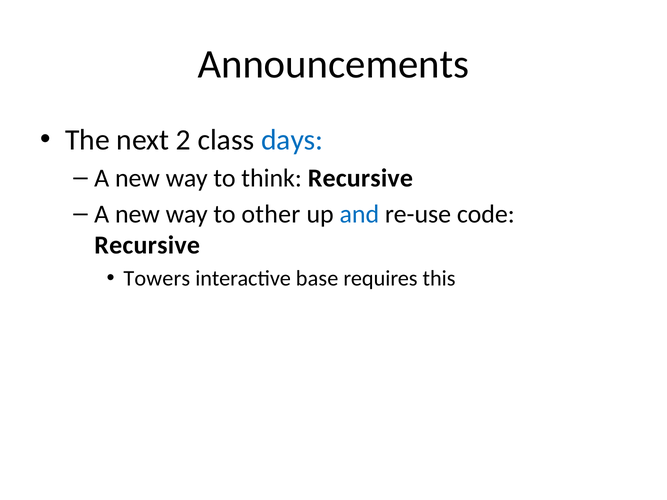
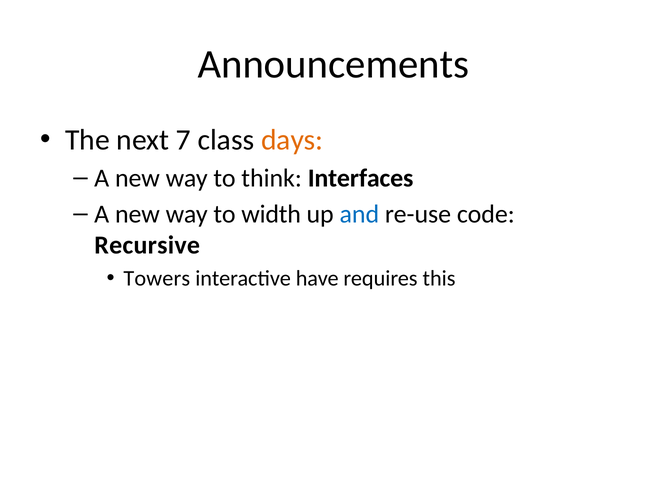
2: 2 -> 7 (183, 140)
days colour: blue -> orange (292, 140)
think Recursive: Recursive -> Interfaces (361, 178)
other: other -> width (271, 214)
base: base -> have (317, 279)
